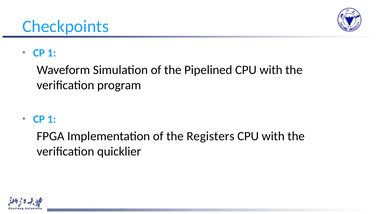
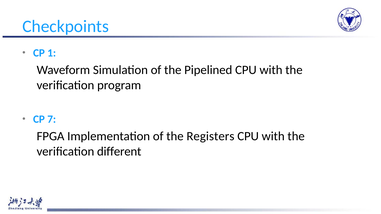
1: 1 -> 7 (52, 119)
quicklier: quicklier -> different (119, 152)
